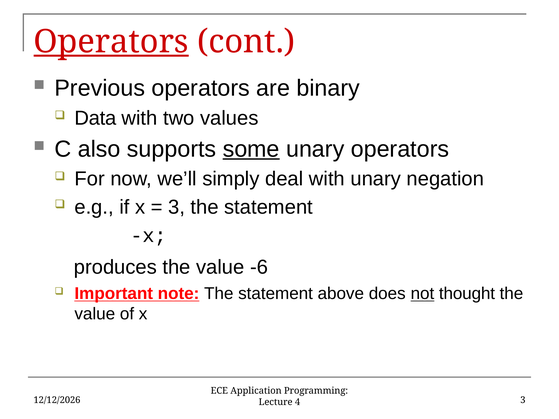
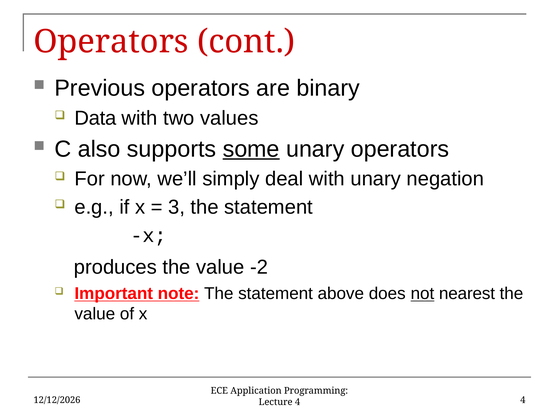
Operators underline: present -> none (111, 42)
-6: -6 -> -2 (259, 267)
thought: thought -> nearest (467, 294)
4 3: 3 -> 4 (523, 400)
